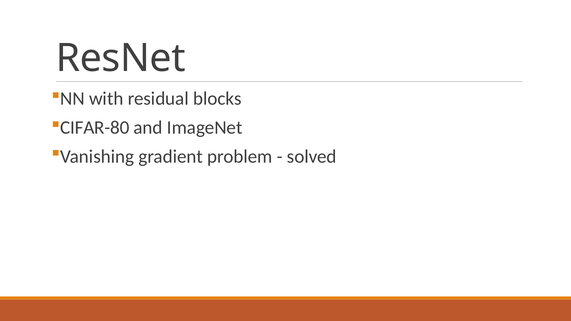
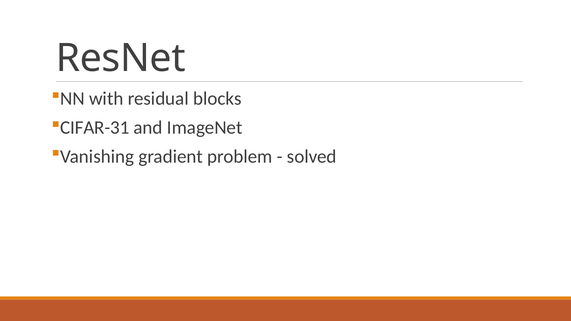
CIFAR-80: CIFAR-80 -> CIFAR-31 (95, 128)
